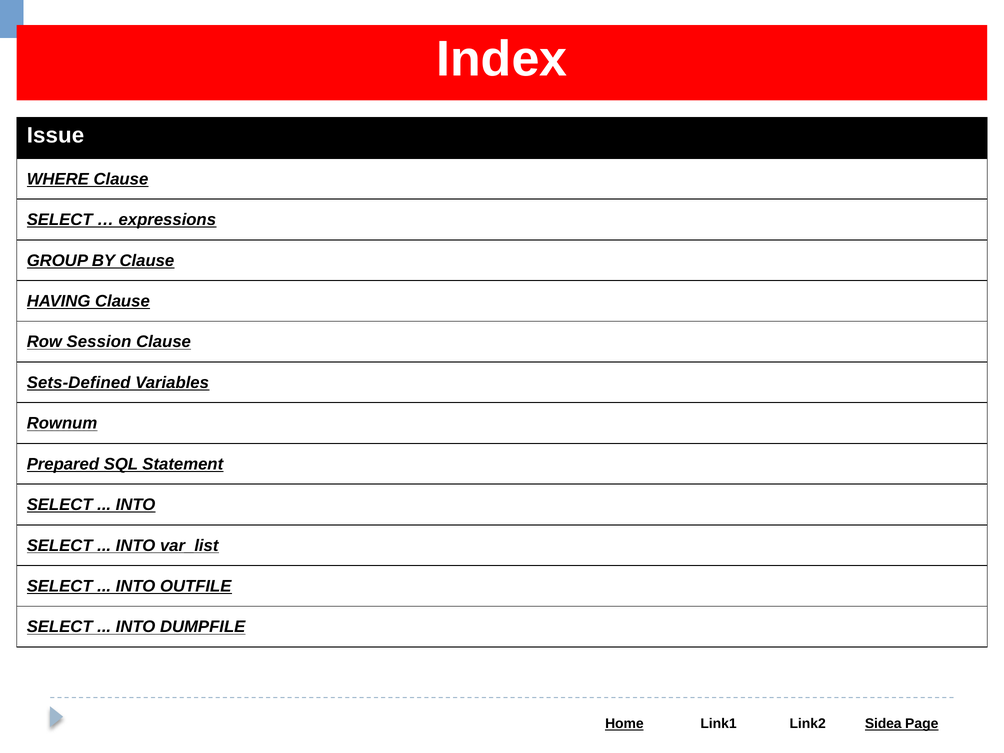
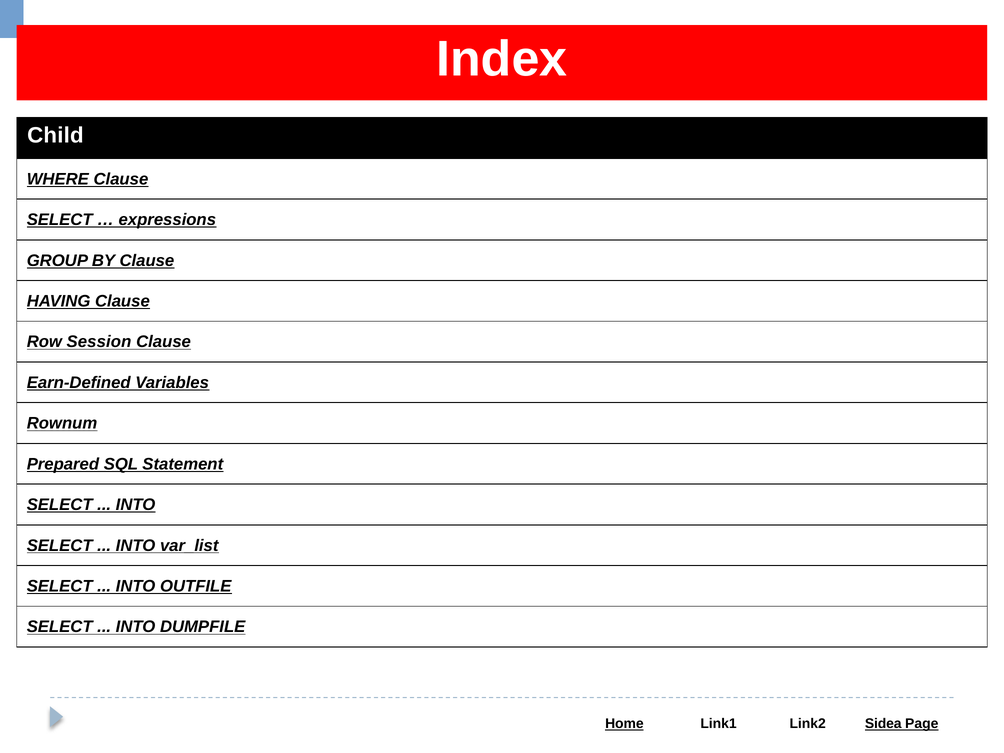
Issue: Issue -> Child (55, 135)
Sets-Defined: Sets-Defined -> Earn-Defined (79, 383)
